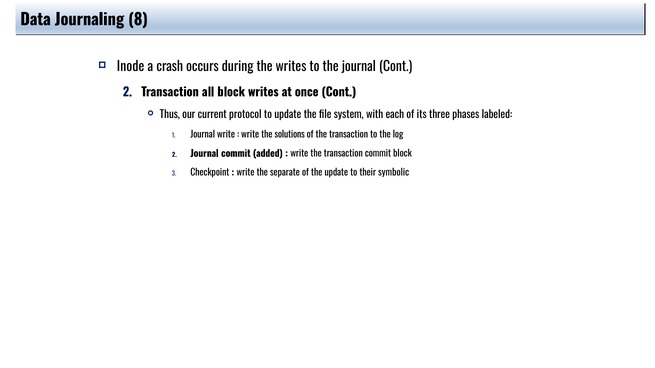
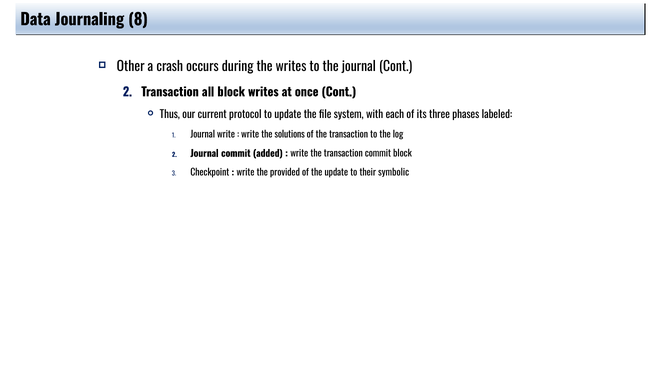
Inode: Inode -> Other (131, 67)
separate: separate -> provided (285, 173)
